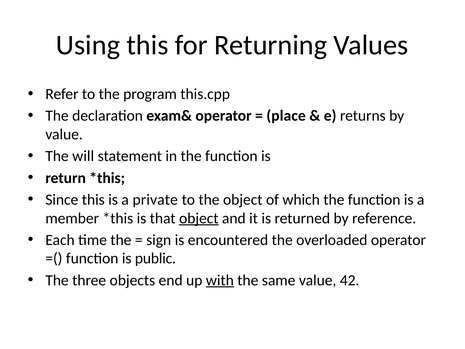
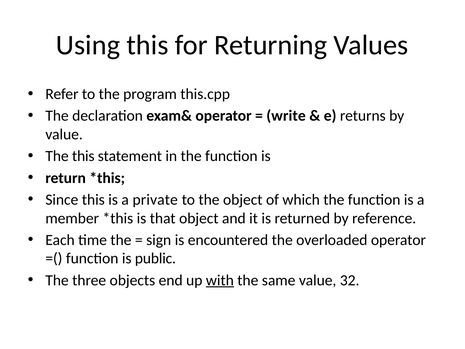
place: place -> write (286, 116)
The will: will -> this (83, 156)
object underline: present -> none (199, 218)
42: 42 -> 32 (350, 280)
